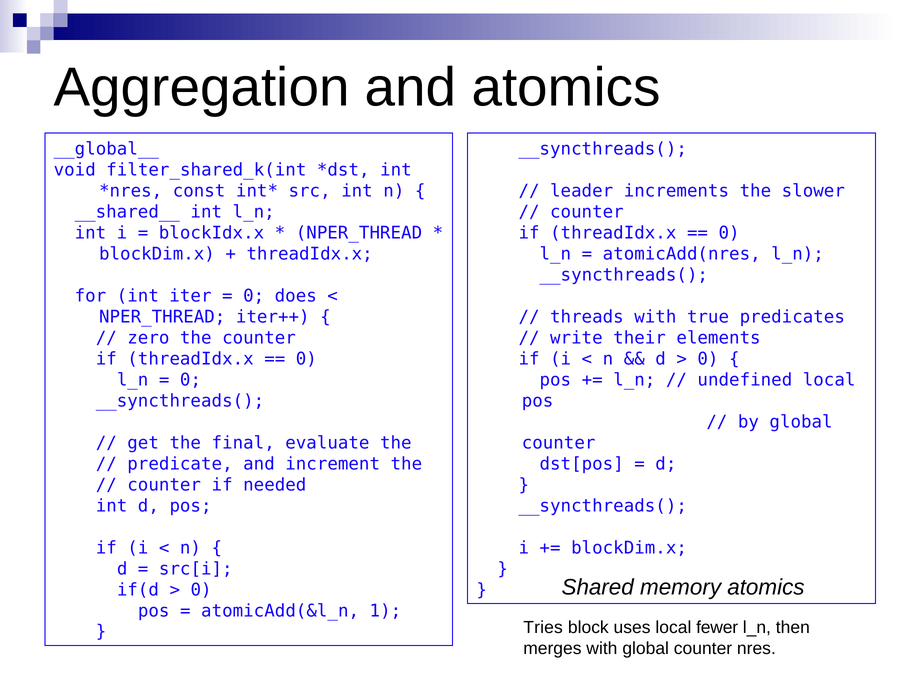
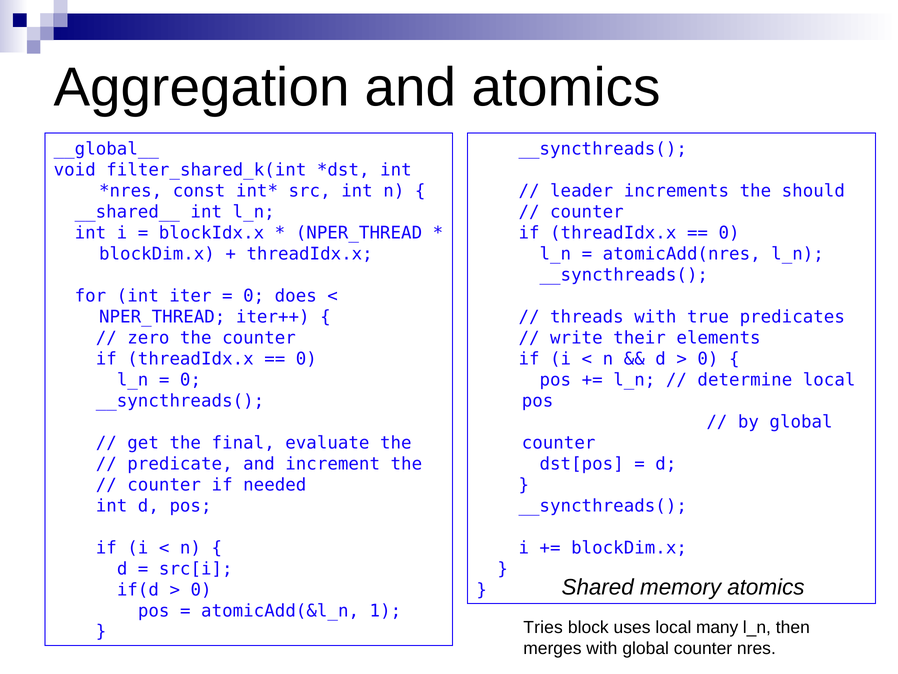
slower: slower -> should (813, 191)
undefined: undefined -> determine (745, 380)
fewer: fewer -> many (717, 627)
